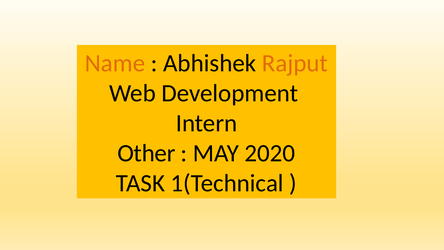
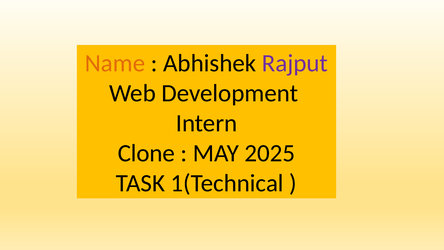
Rajput colour: orange -> purple (295, 63)
Other: Other -> Clone (146, 153)
2020: 2020 -> 2025 (270, 153)
